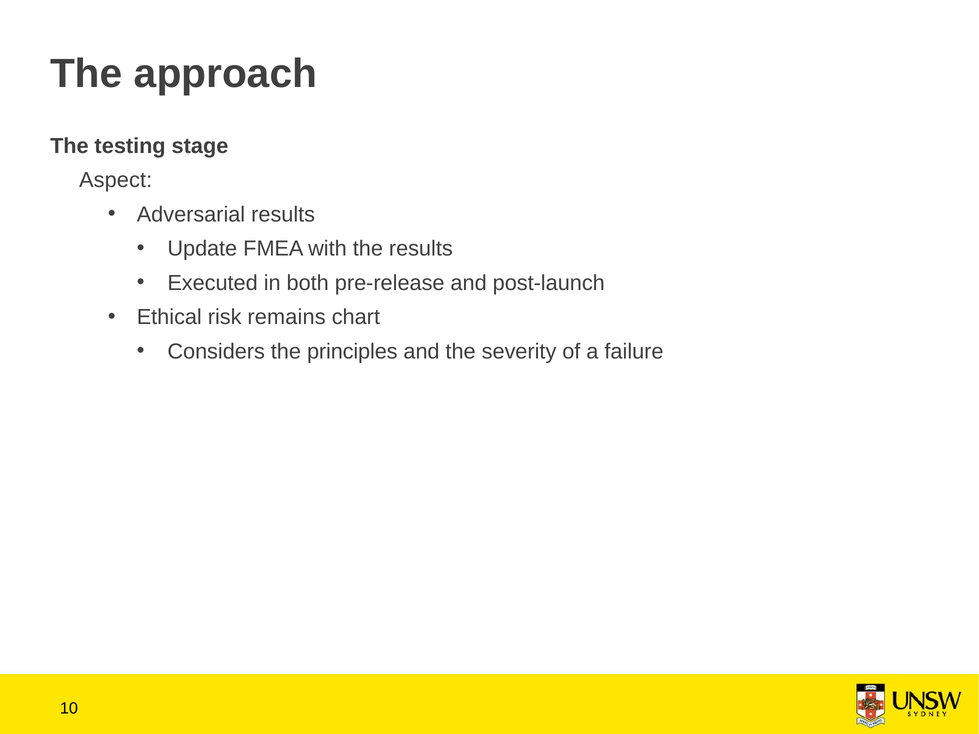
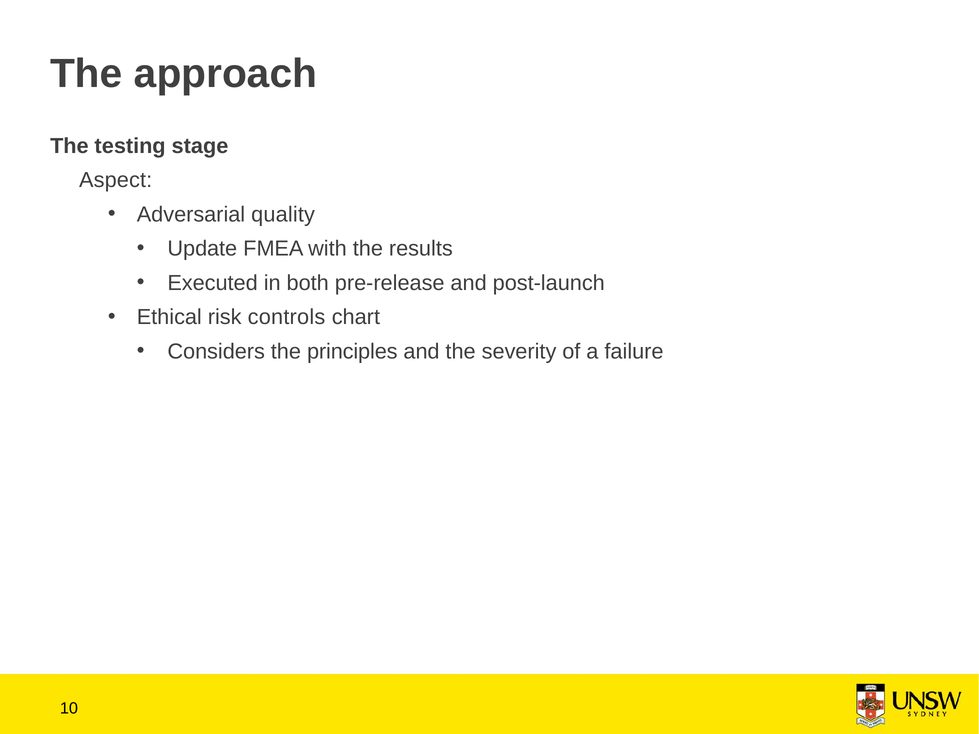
Adversarial results: results -> quality (283, 214)
remains: remains -> controls (286, 317)
